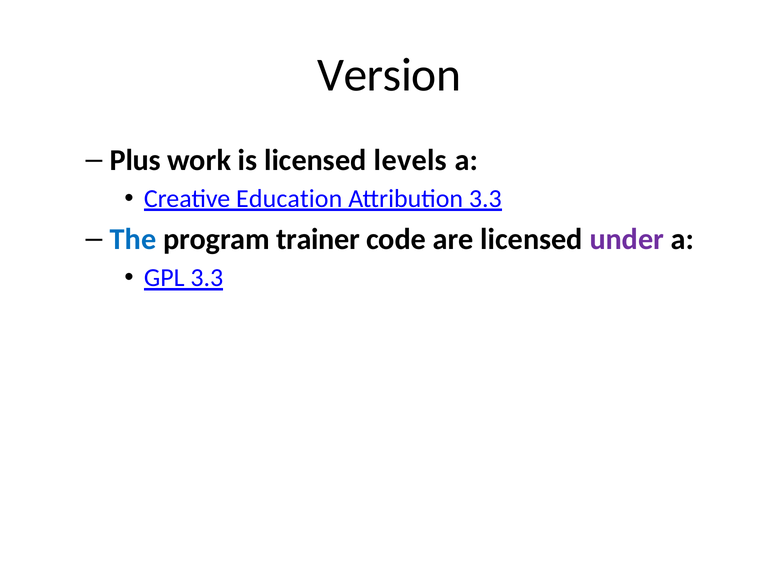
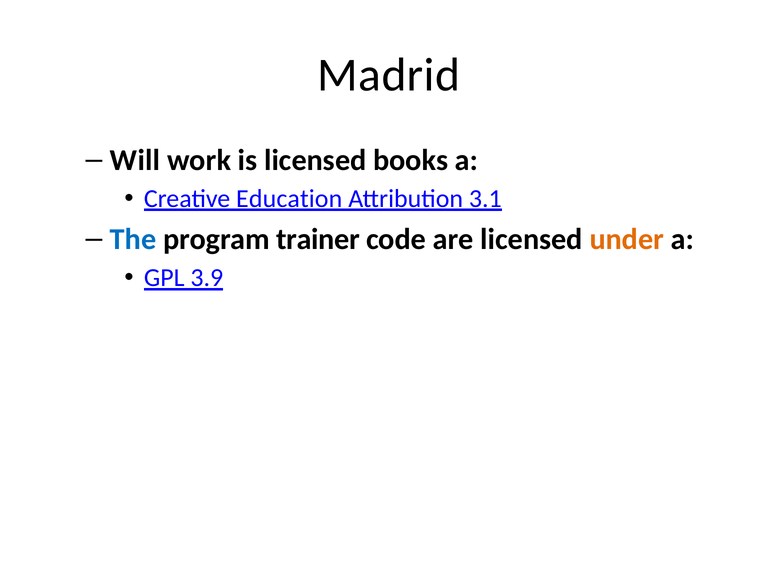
Version: Version -> Madrid (389, 75)
Plus: Plus -> Will (135, 160)
levels: levels -> books (411, 160)
Attribution 3.3: 3.3 -> 3.1 (485, 199)
under colour: purple -> orange (627, 240)
GPL 3.3: 3.3 -> 3.9 (207, 278)
